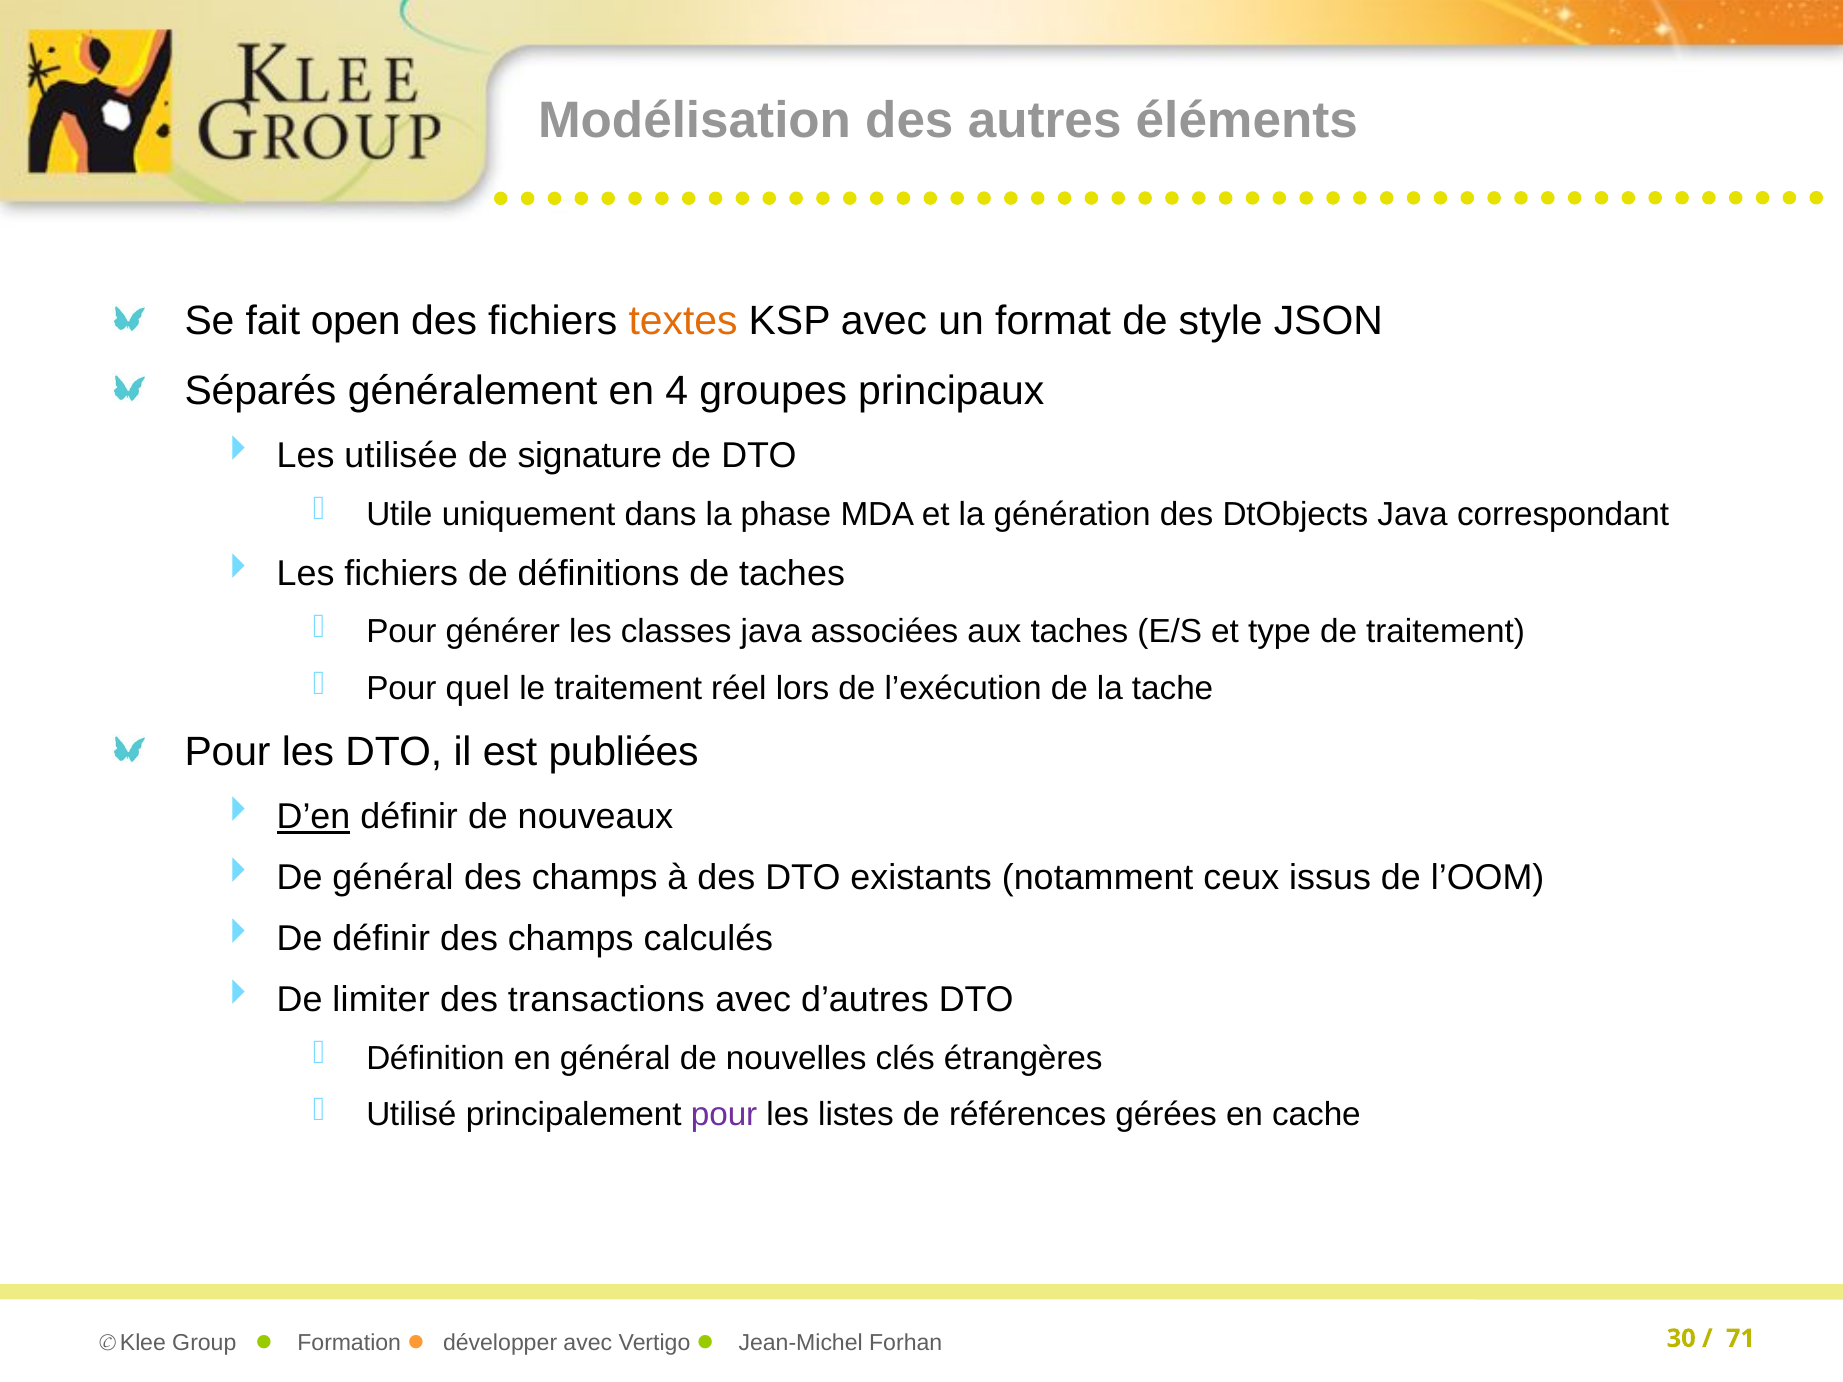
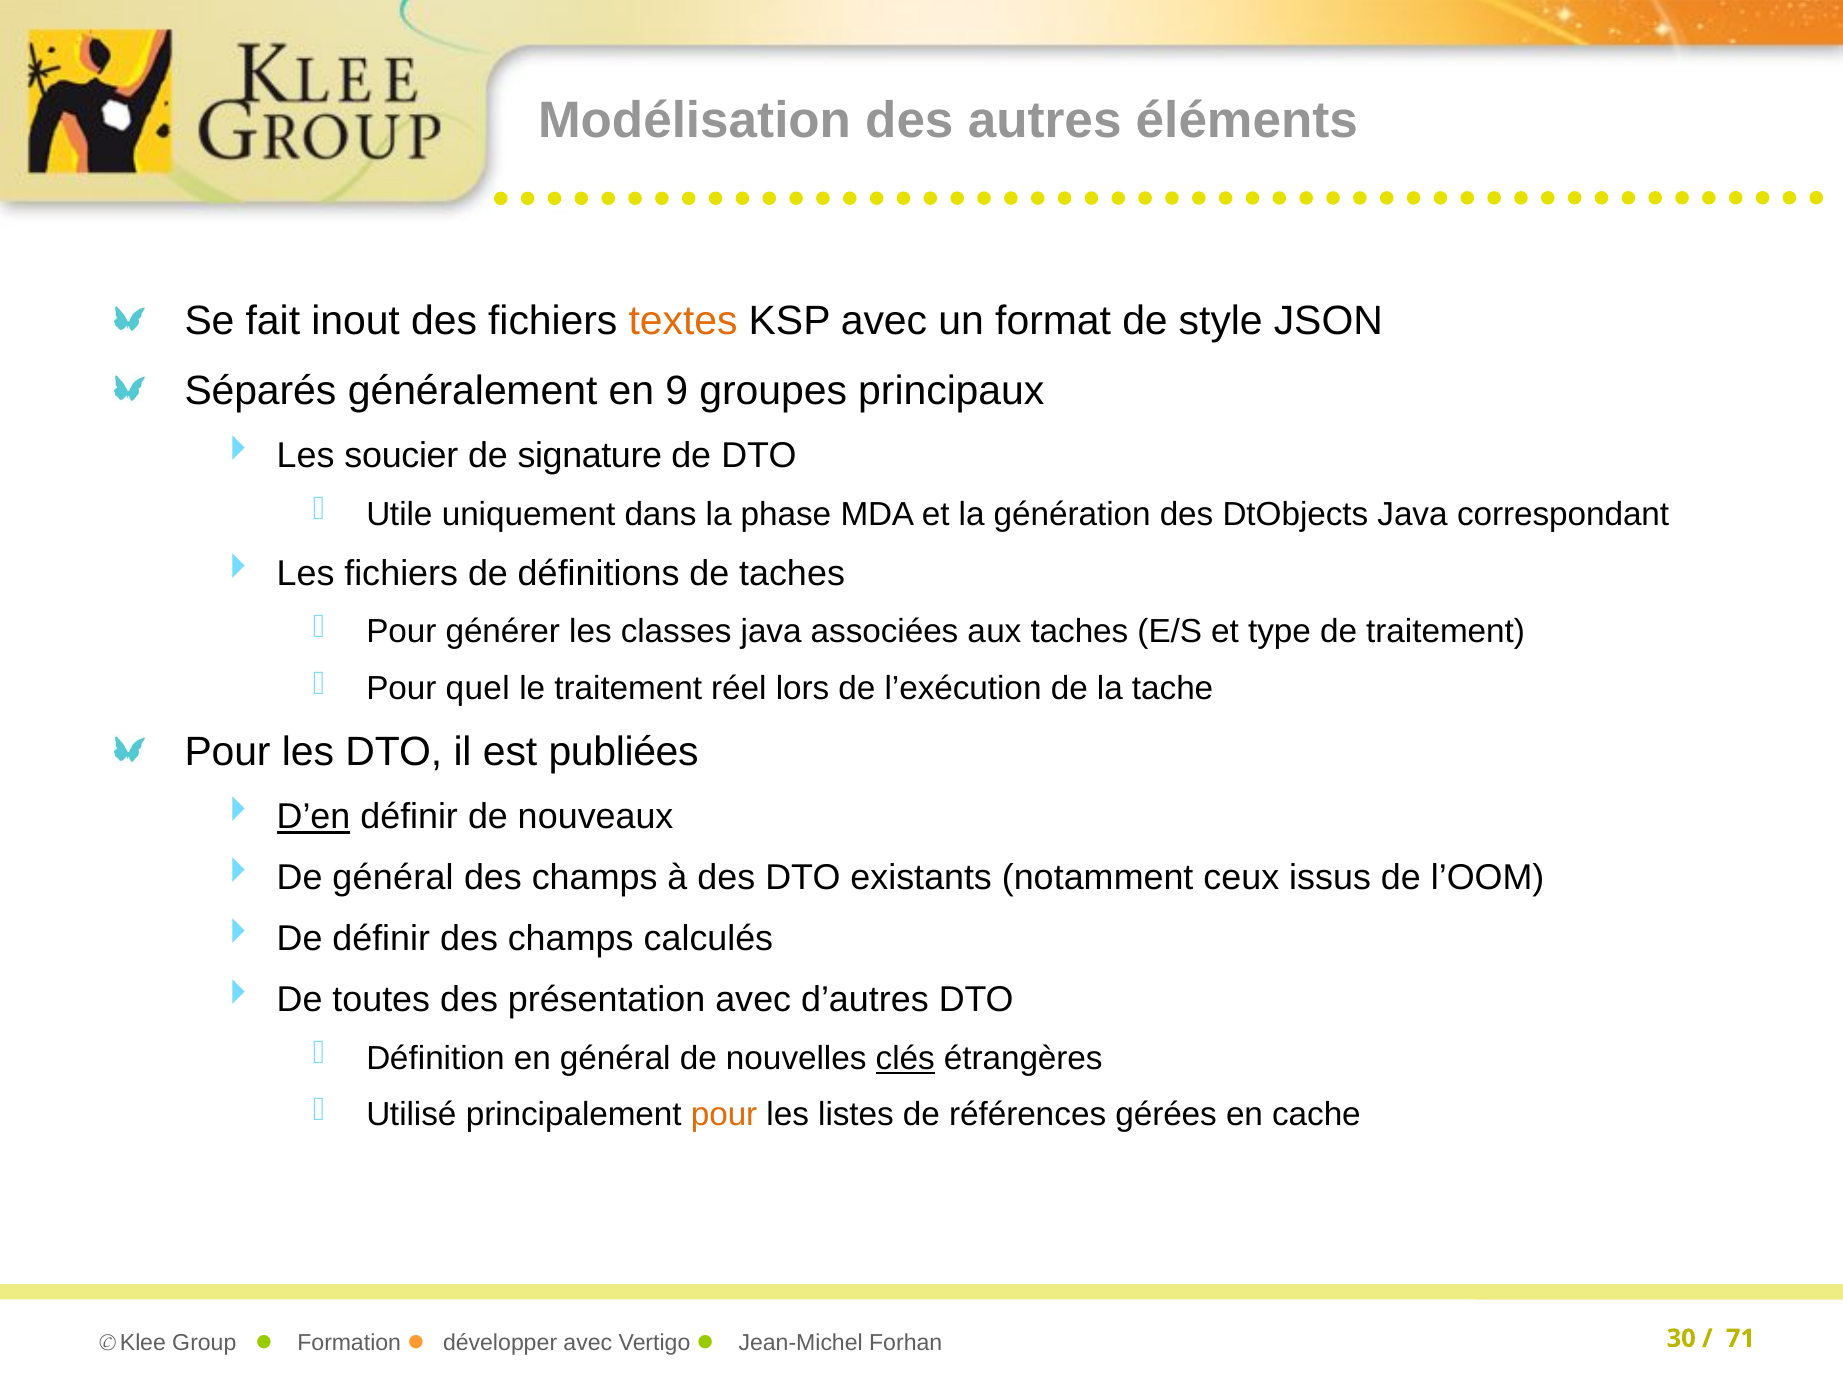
open: open -> inout (356, 321)
4: 4 -> 9 (677, 391)
utilisée: utilisée -> soucier (401, 456)
limiter: limiter -> toutes (381, 1000)
transactions: transactions -> présentation (607, 1000)
clés underline: none -> present (905, 1058)
pour colour: purple -> orange (724, 1115)
